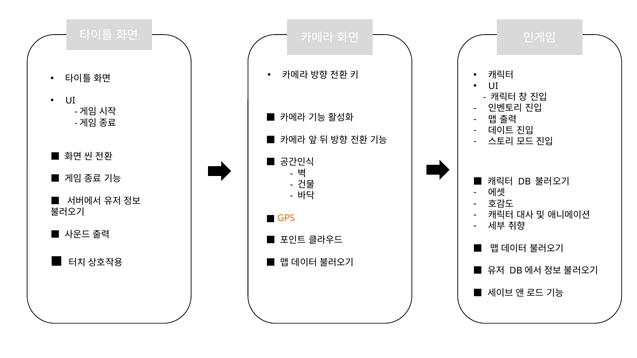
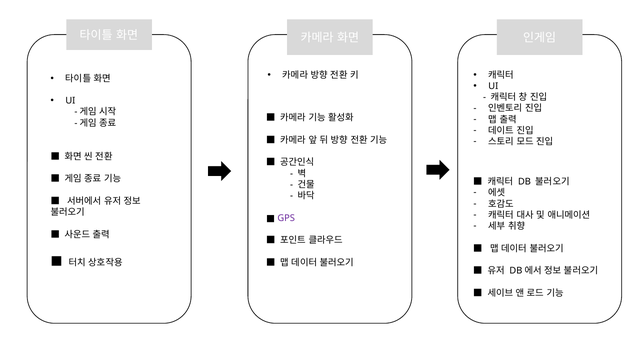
GPS colour: orange -> purple (286, 218)
